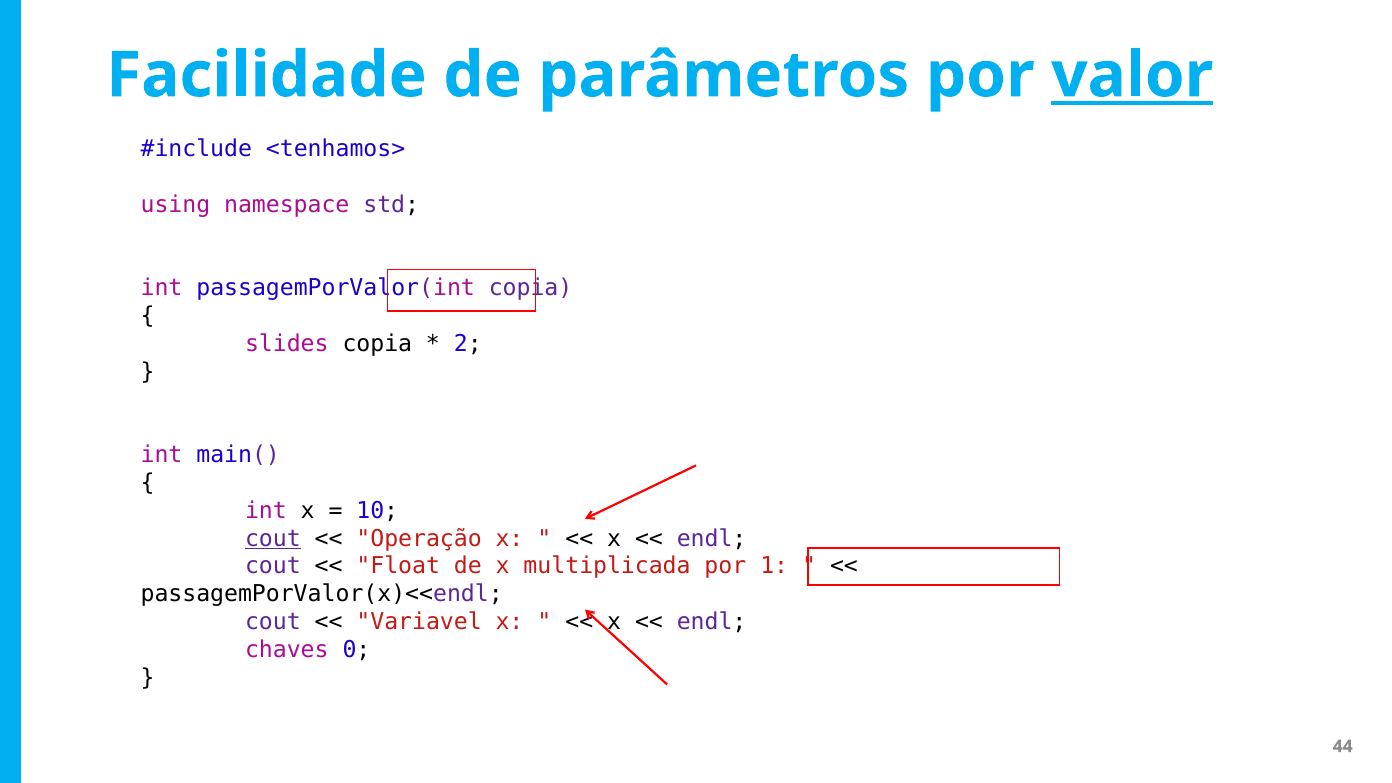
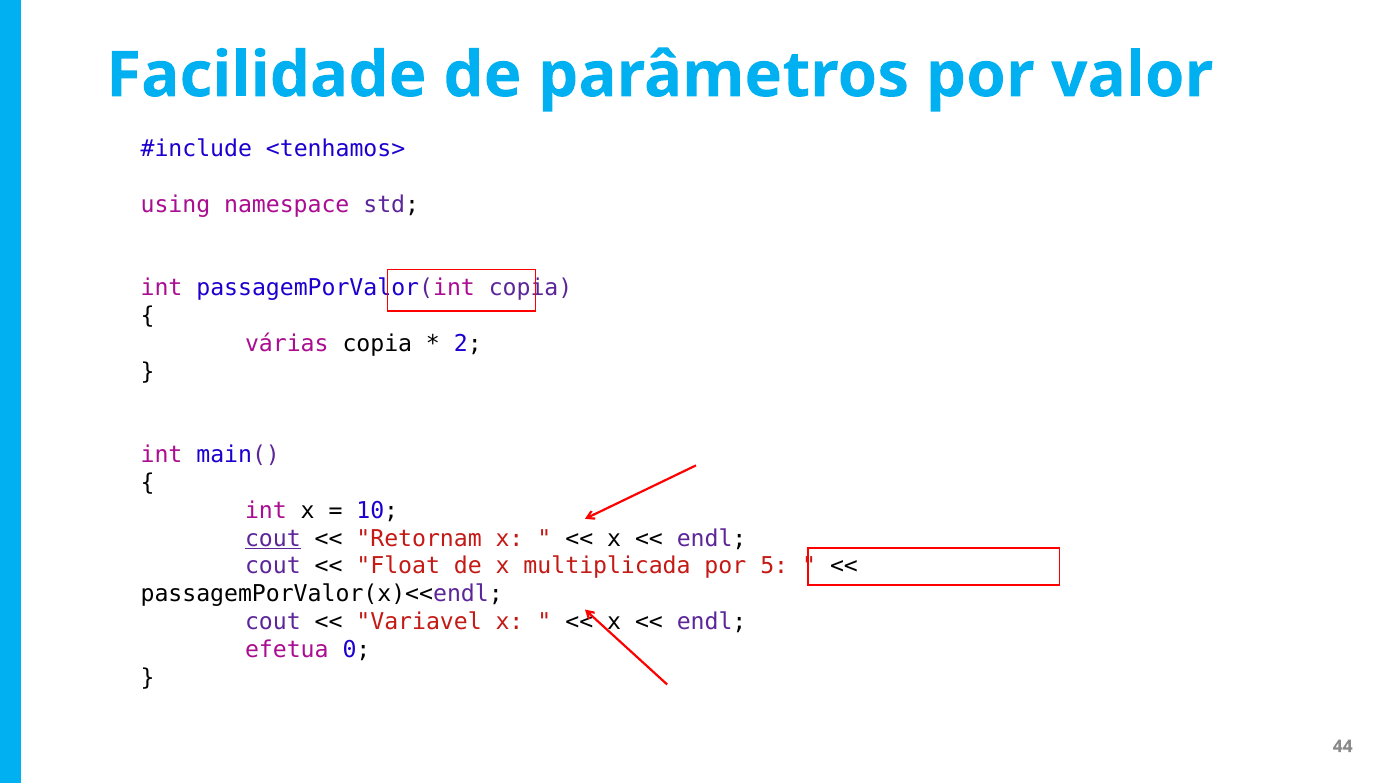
valor underline: present -> none (1132, 75)
slides: slides -> várias (287, 344)
Operação: Operação -> Retornam (419, 538)
1: 1 -> 5 (774, 566)
chaves: chaves -> efetua (287, 650)
